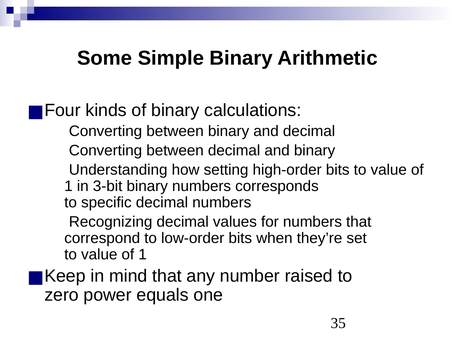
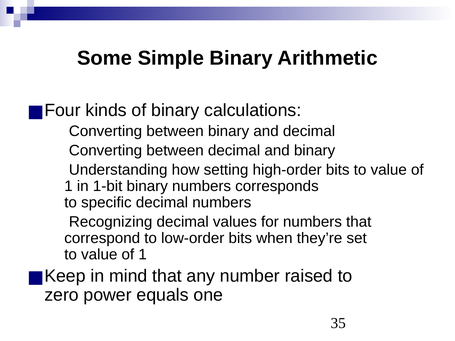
3-bit: 3-bit -> 1-bit (108, 186)
